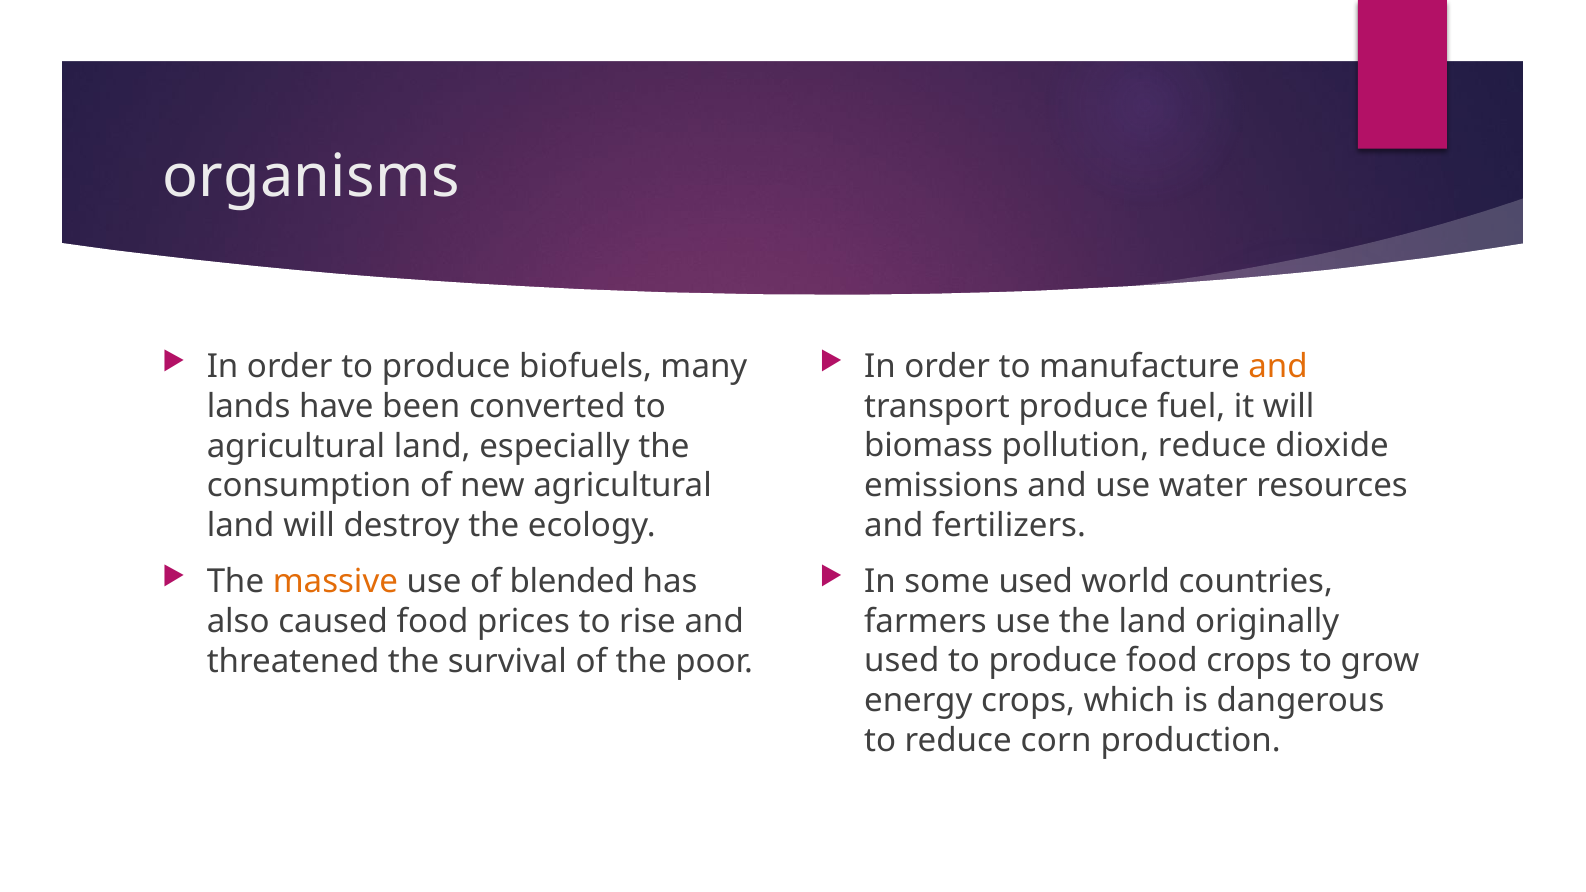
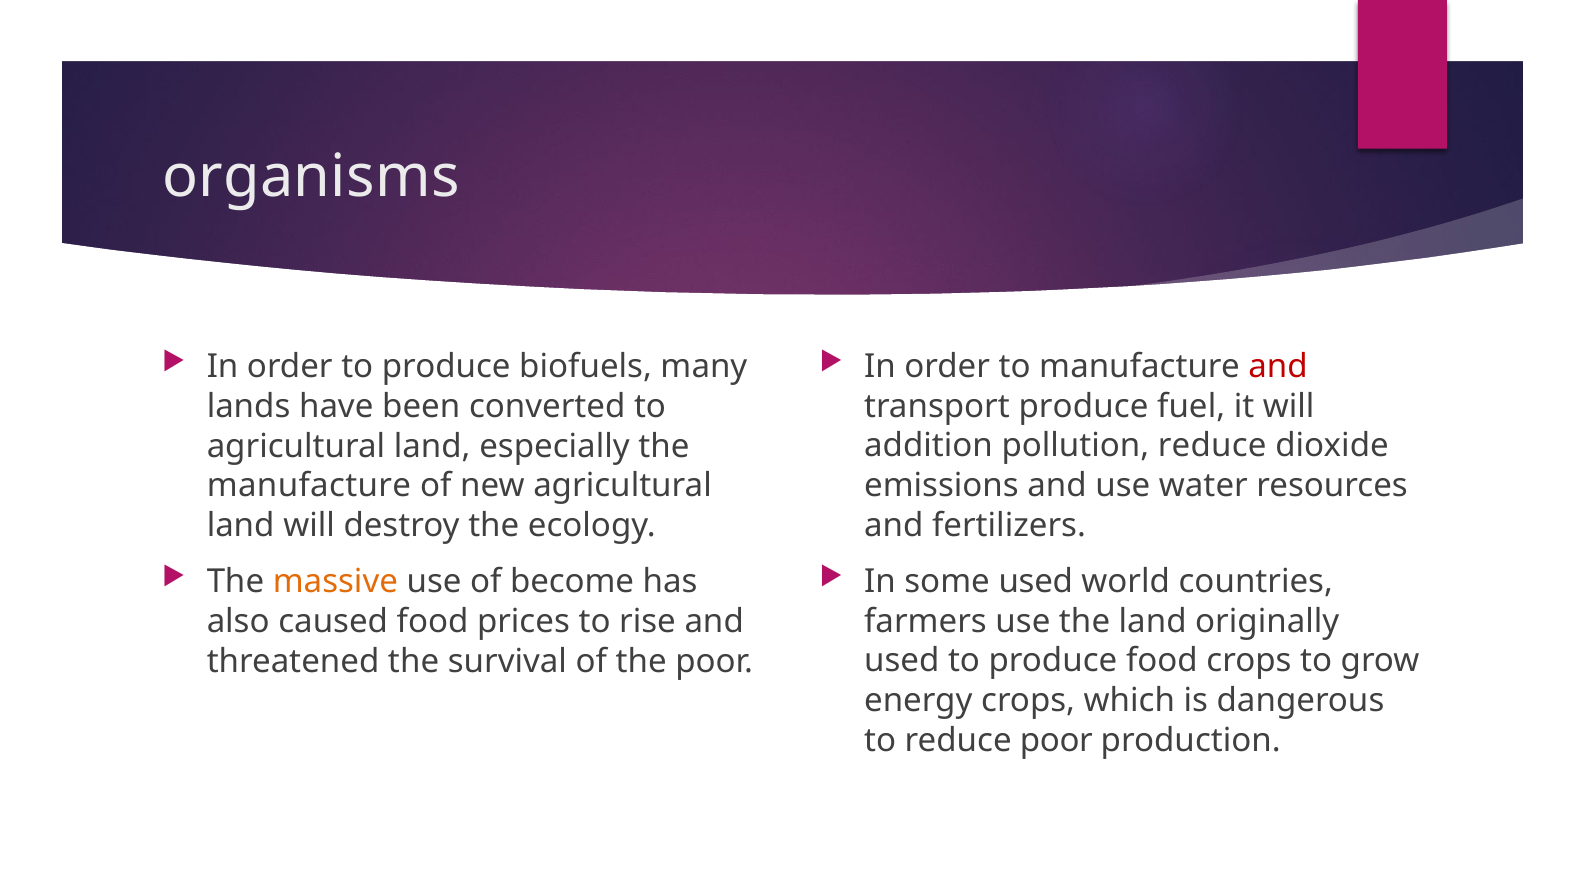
and colour: orange -> red (1278, 367)
biomass: biomass -> addition (928, 446)
consumption: consumption -> manufacture (309, 486)
blended: blended -> become (572, 582)
reduce corn: corn -> poor (1056, 740)
